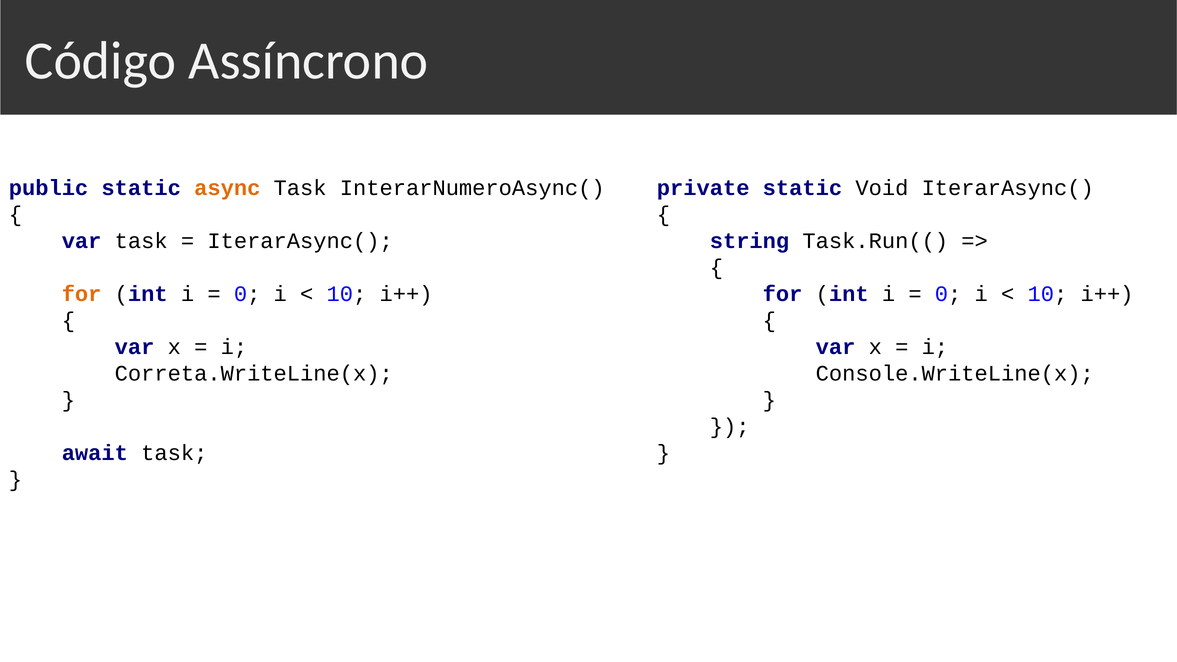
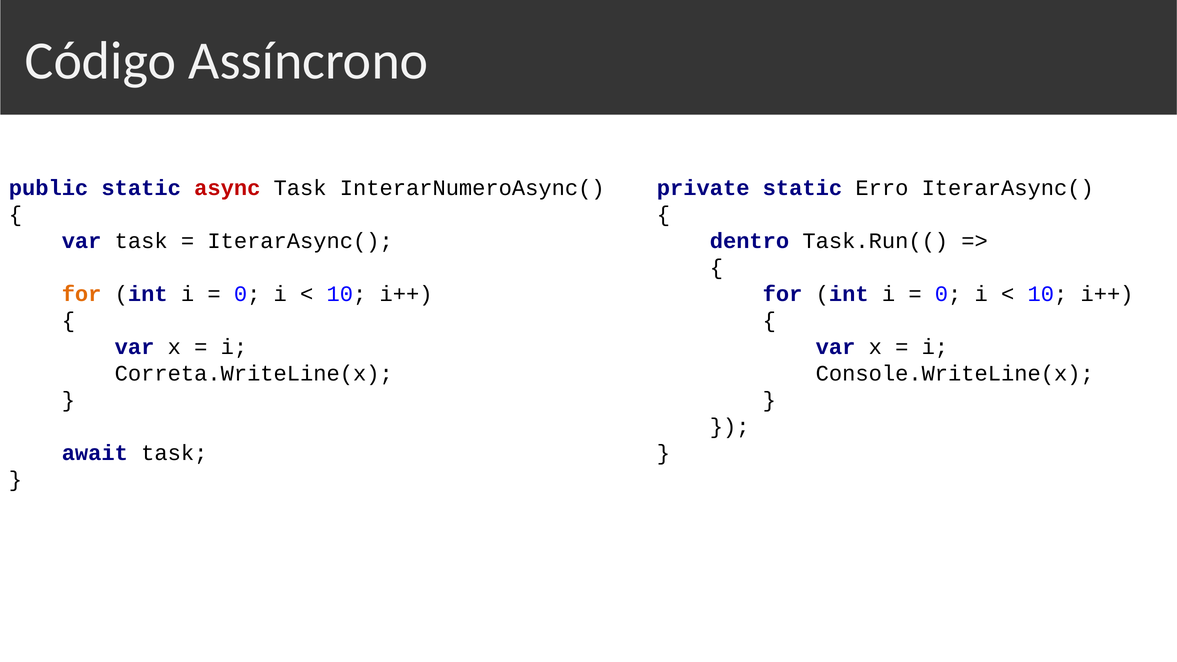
Void: Void -> Erro (882, 188)
async colour: orange -> red (227, 188)
string: string -> dentro (749, 241)
